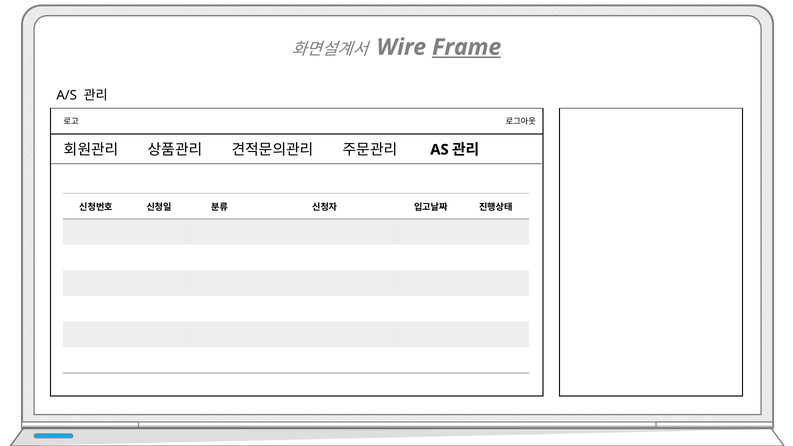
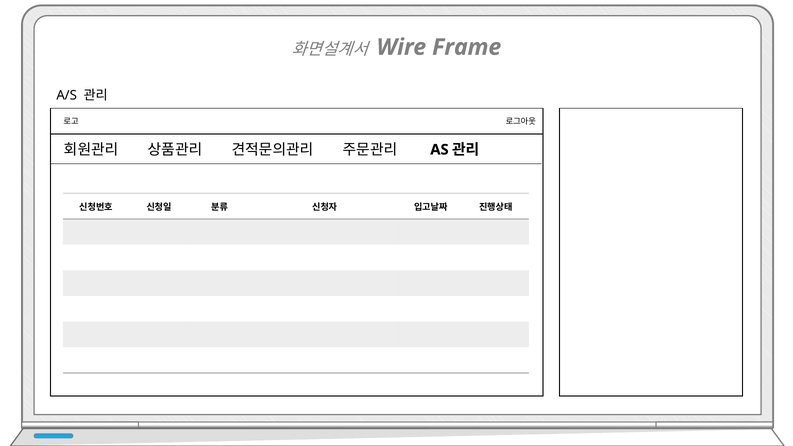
Frame underline: present -> none (467, 47)
